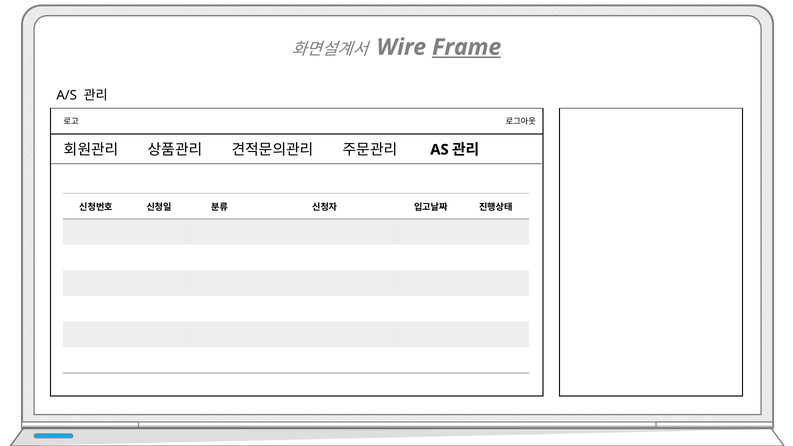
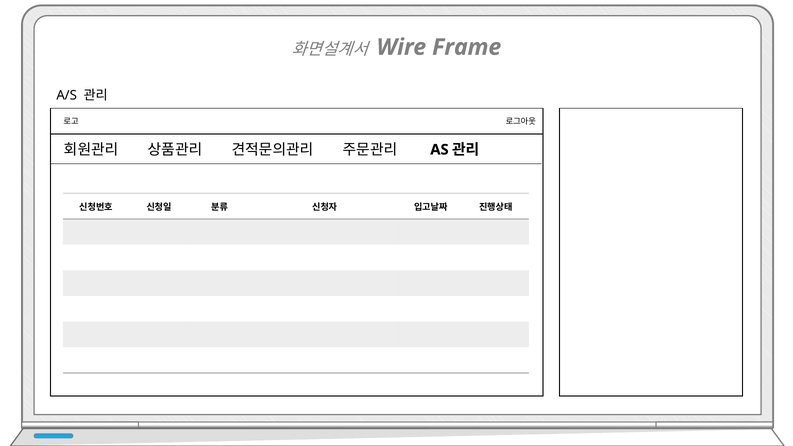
Frame underline: present -> none (467, 47)
